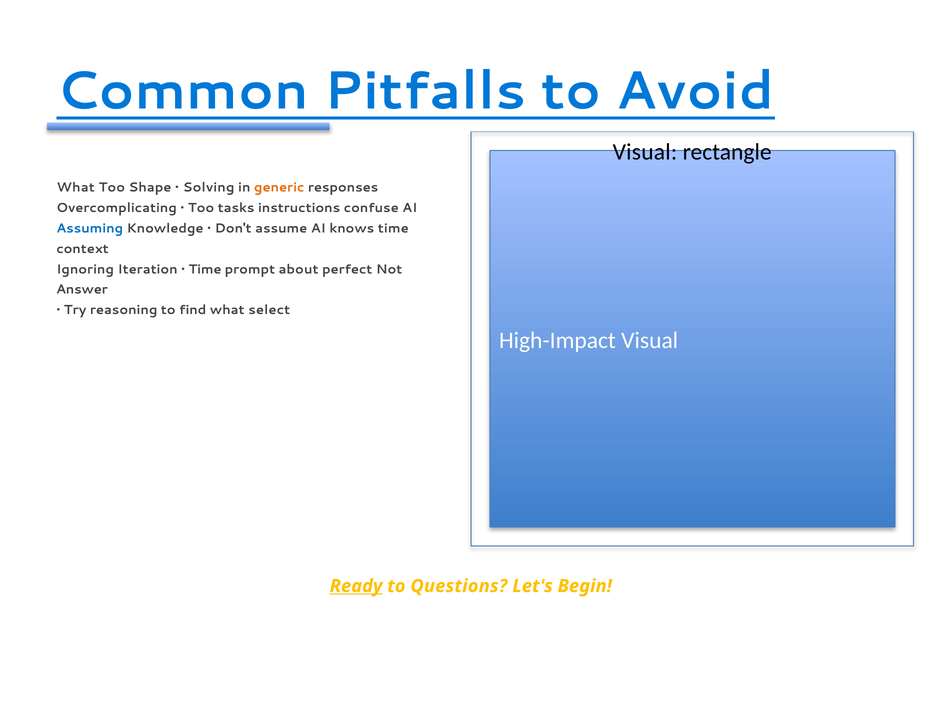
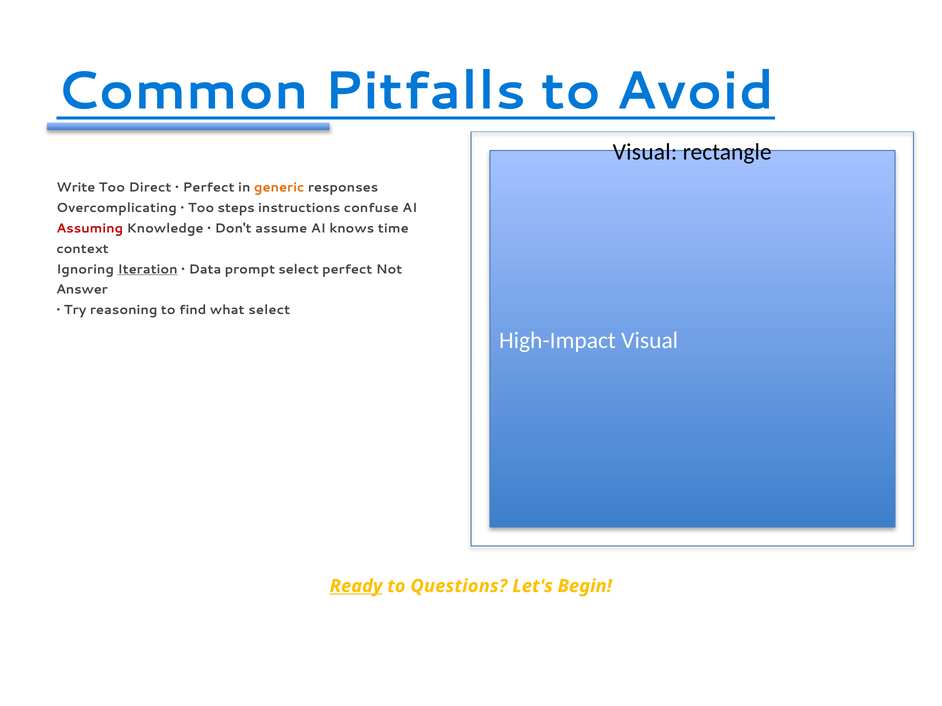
What: What -> Write (76, 188)
Shape: Shape -> Direct (150, 188)
Solving: Solving -> Perfect (209, 188)
tasks: tasks -> steps (236, 208)
Assuming colour: blue -> red (90, 229)
Iteration underline: none -> present (148, 269)
Time: Time -> Data (205, 269)
prompt about: about -> select (299, 269)
